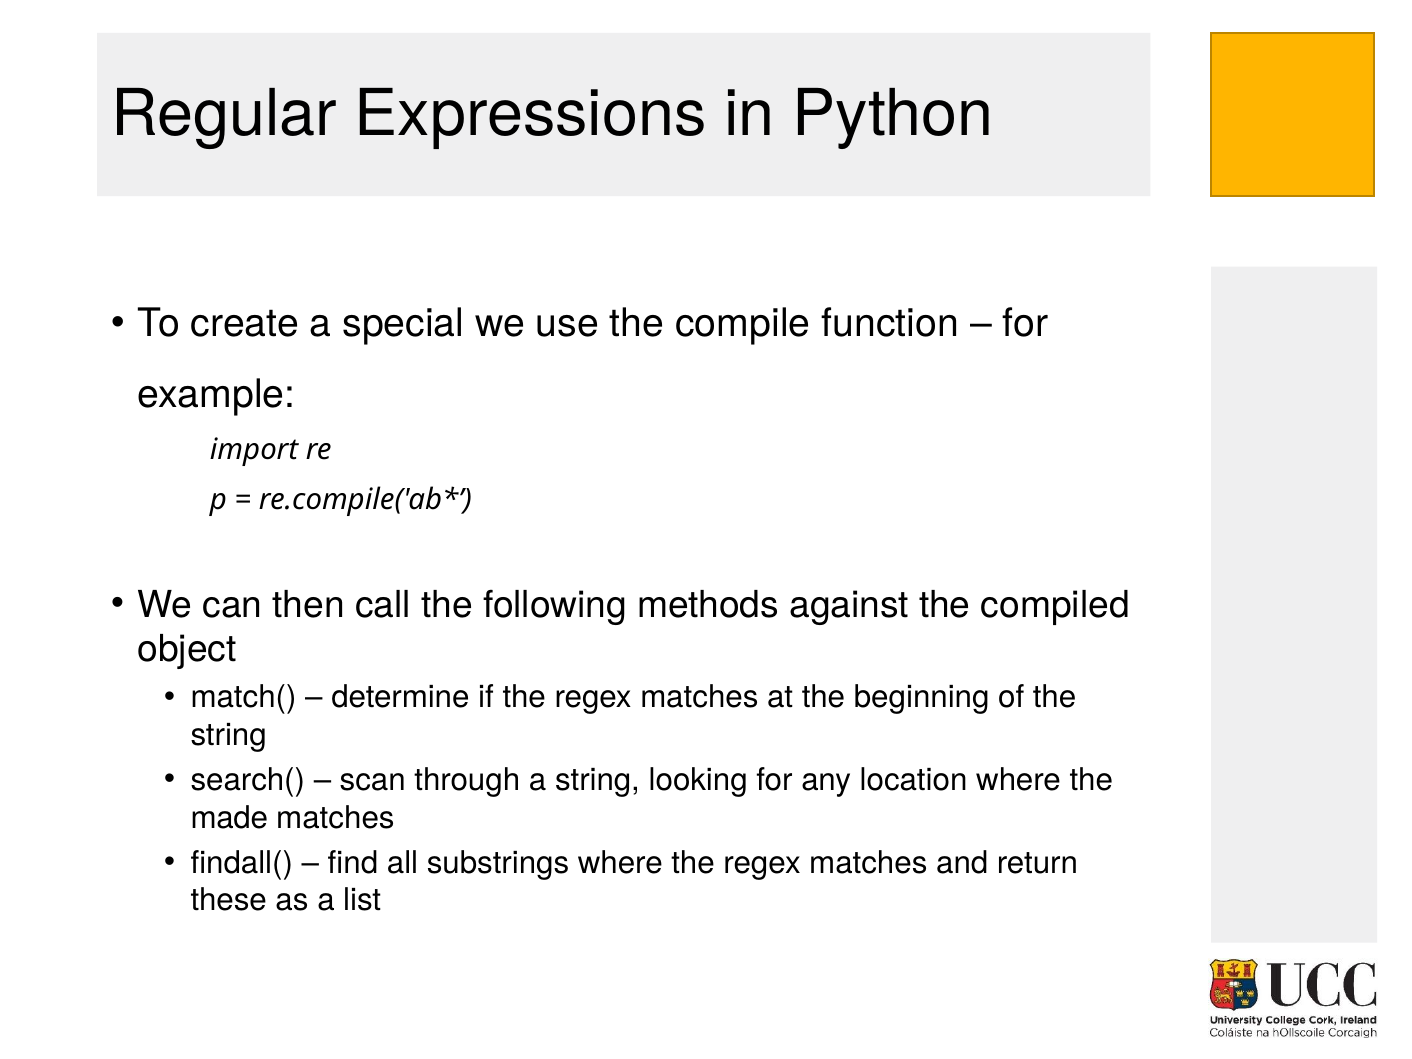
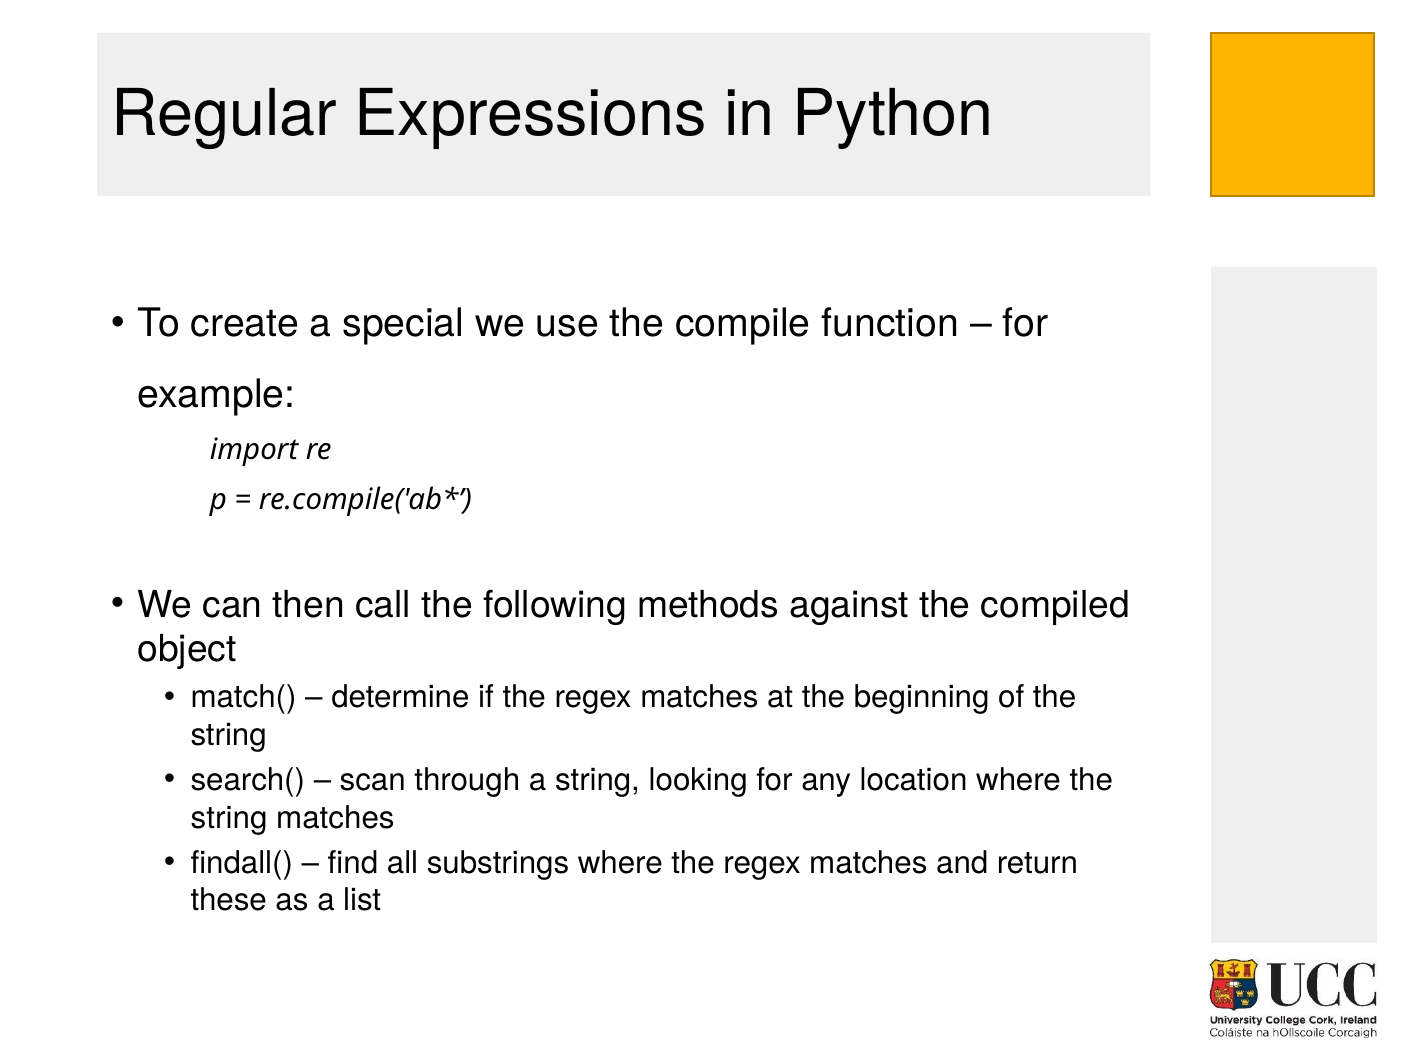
made: made -> string (229, 818)
